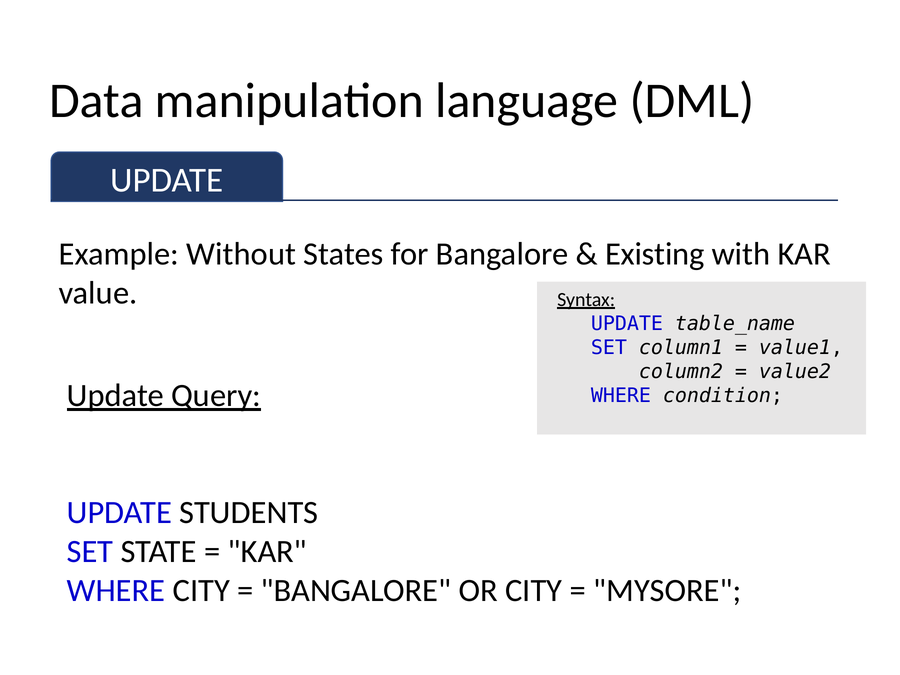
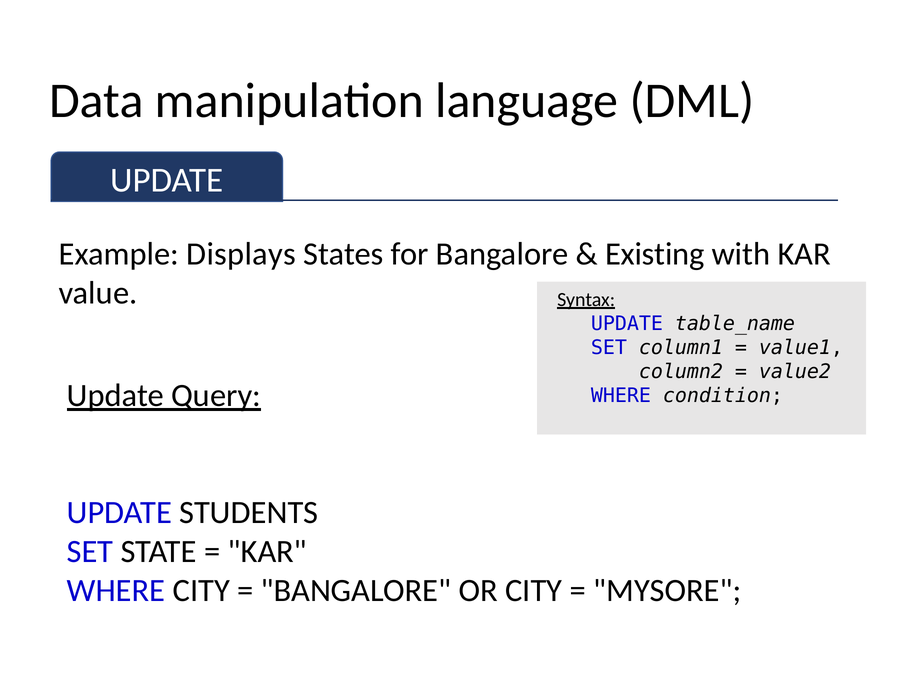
Without: Without -> Displays (241, 254)
